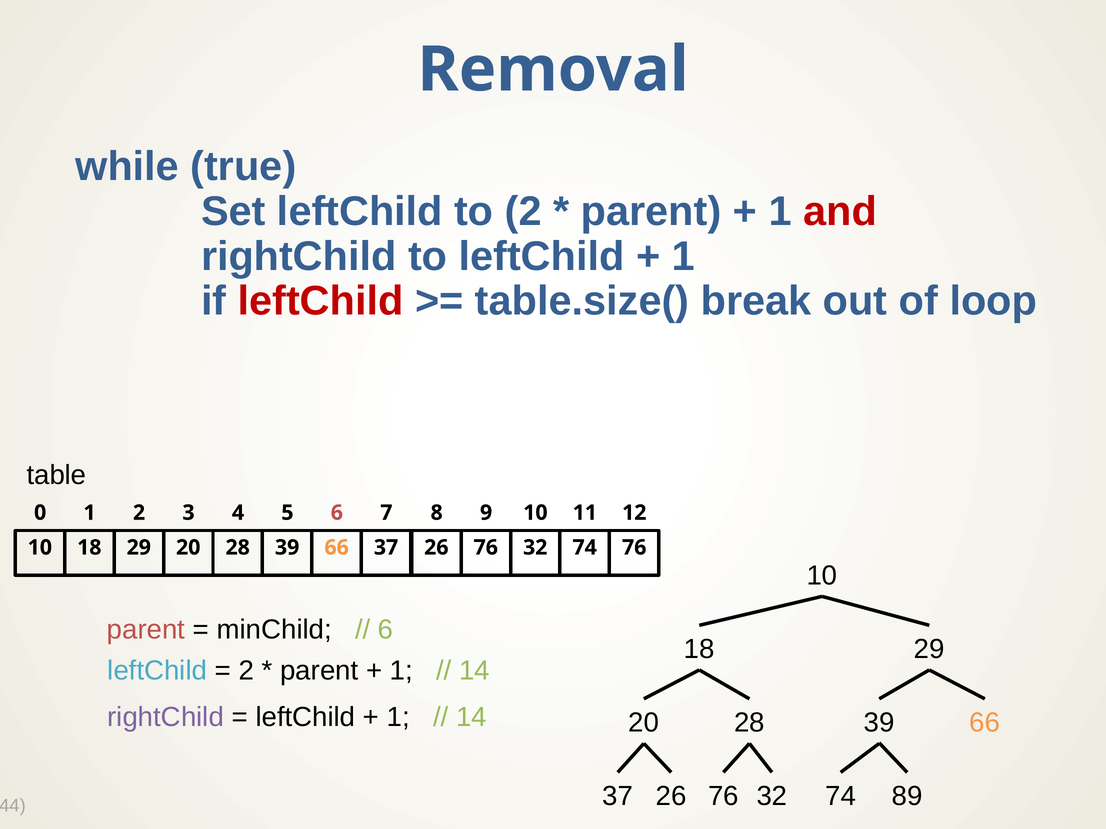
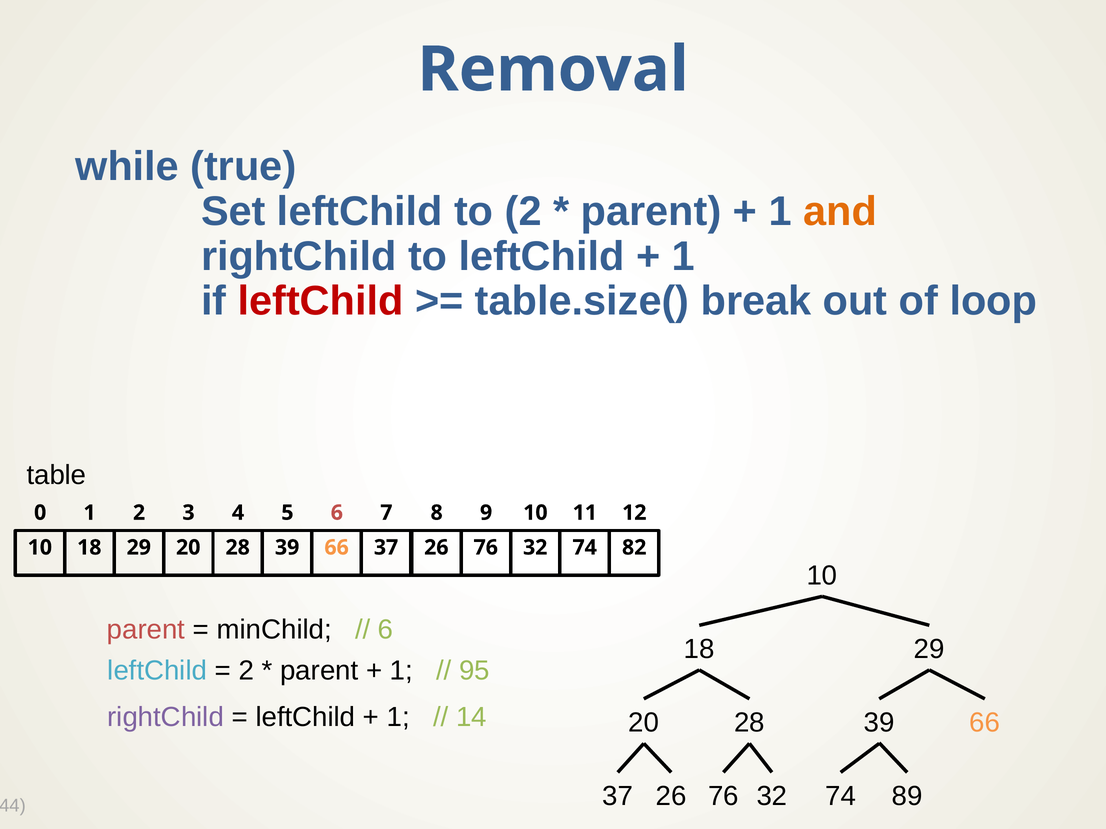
and colour: red -> orange (840, 212)
74 76: 76 -> 82 (634, 548)
14: 14 -> 95 (474, 671)
